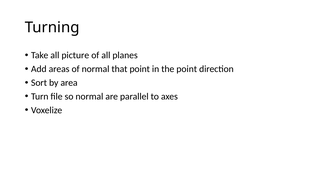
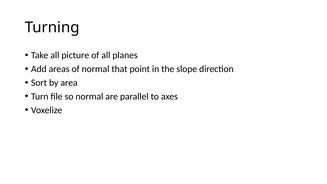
the point: point -> slope (187, 69)
